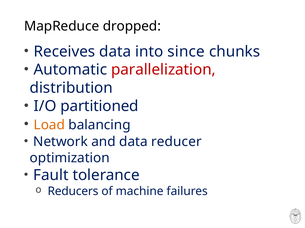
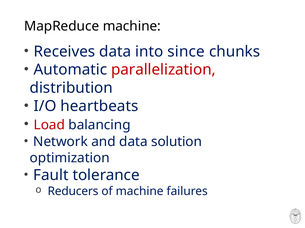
MapReduce dropped: dropped -> machine (132, 26)
partitioned: partitioned -> heartbeats (99, 107)
Load colour: orange -> red (49, 125)
reducer: reducer -> solution (177, 142)
